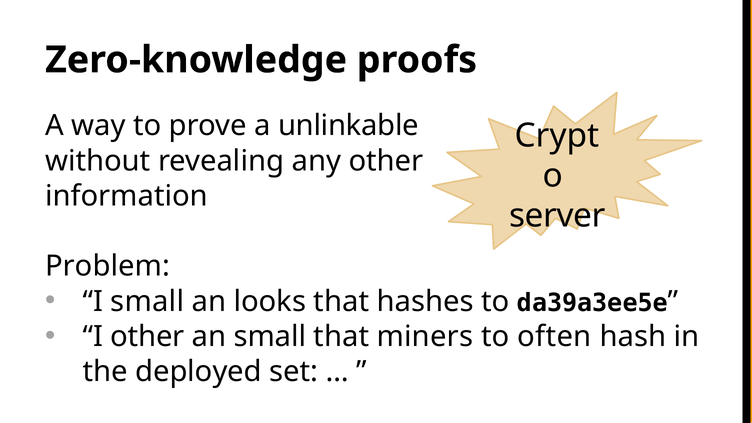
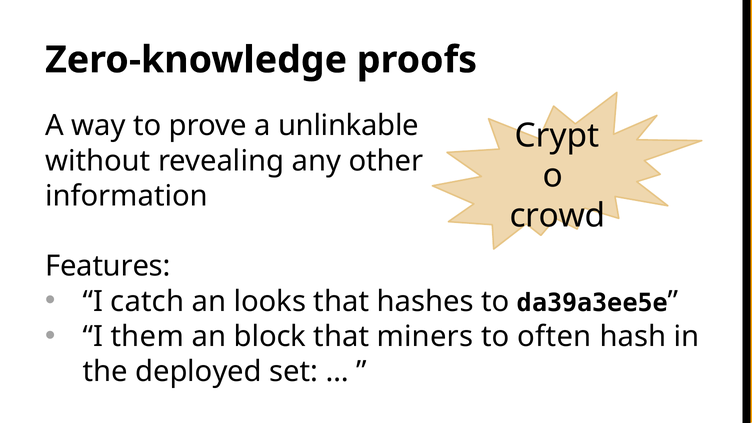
server: server -> crowd (557, 216)
Problem: Problem -> Features (108, 266)
I small: small -> catch (147, 301)
I other: other -> them (147, 337)
an small: small -> block (270, 337)
